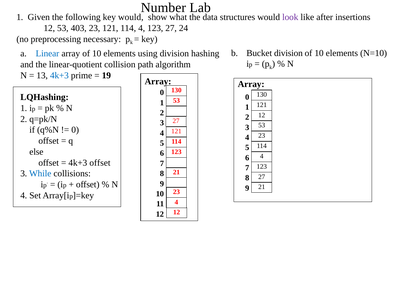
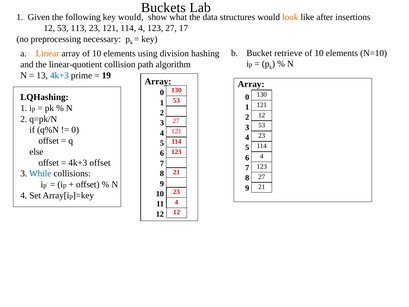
Number: Number -> Buckets (163, 8)
look colour: purple -> orange (290, 17)
403: 403 -> 113 (79, 28)
24: 24 -> 17 (184, 28)
Bucket division: division -> retrieve (288, 53)
Linear colour: blue -> orange (47, 54)
